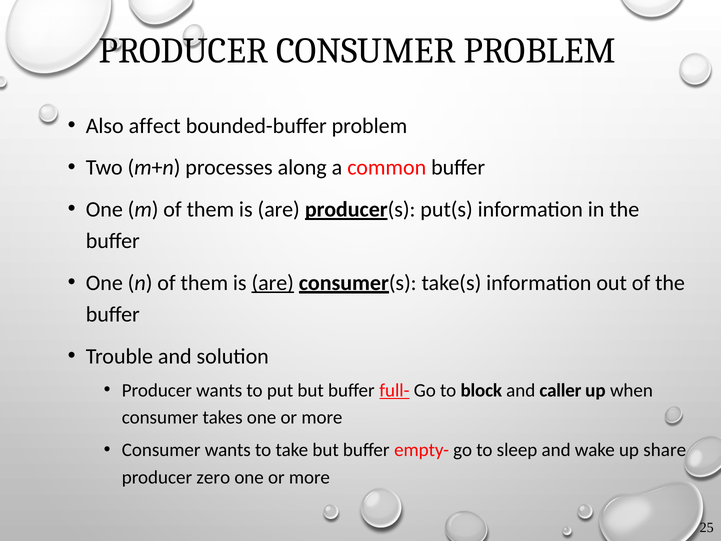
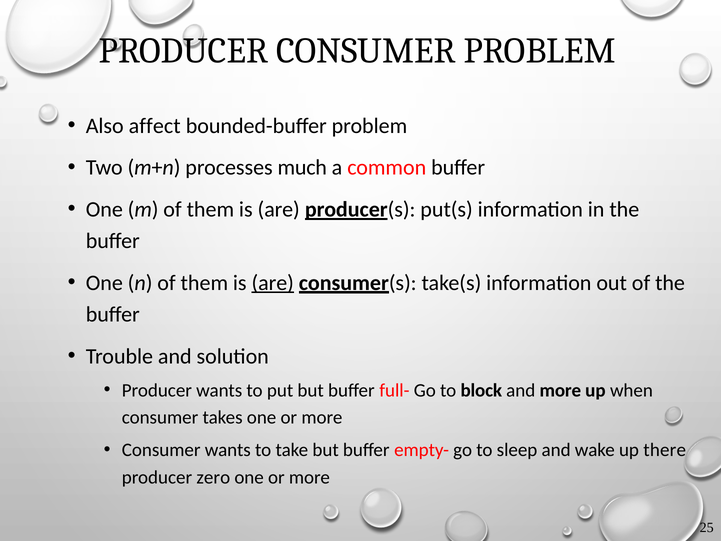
along: along -> much (302, 168)
full- underline: present -> none (394, 390)
and caller: caller -> more (560, 390)
share: share -> there (665, 450)
